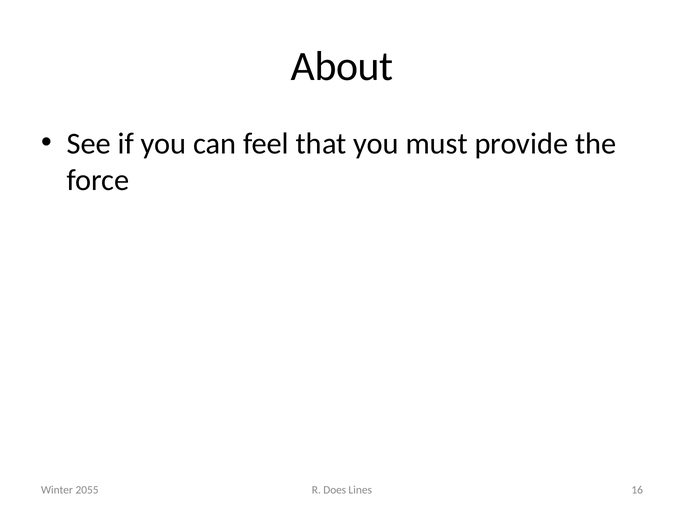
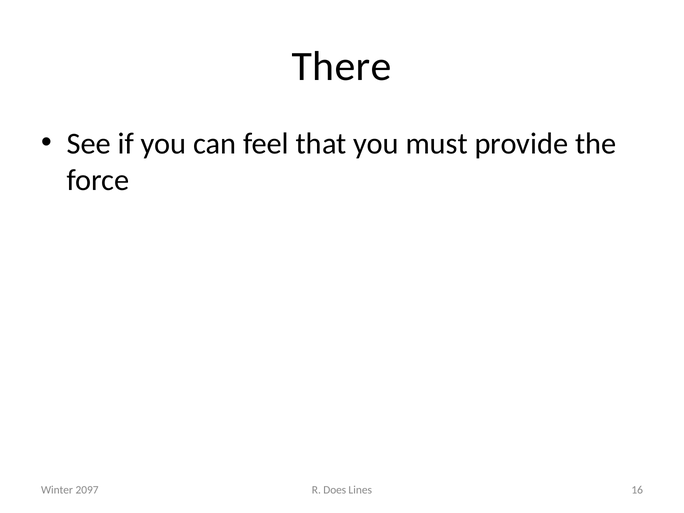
About: About -> There (342, 66)
2055: 2055 -> 2097 (87, 490)
